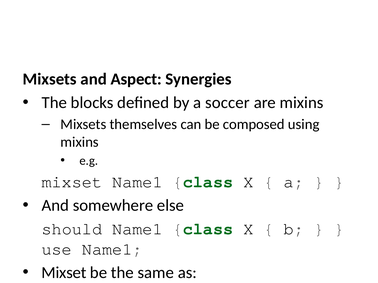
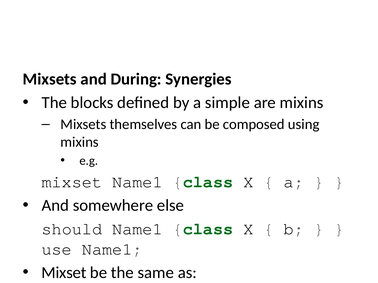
Aspect: Aspect -> During (136, 79)
soccer: soccer -> simple (227, 103)
